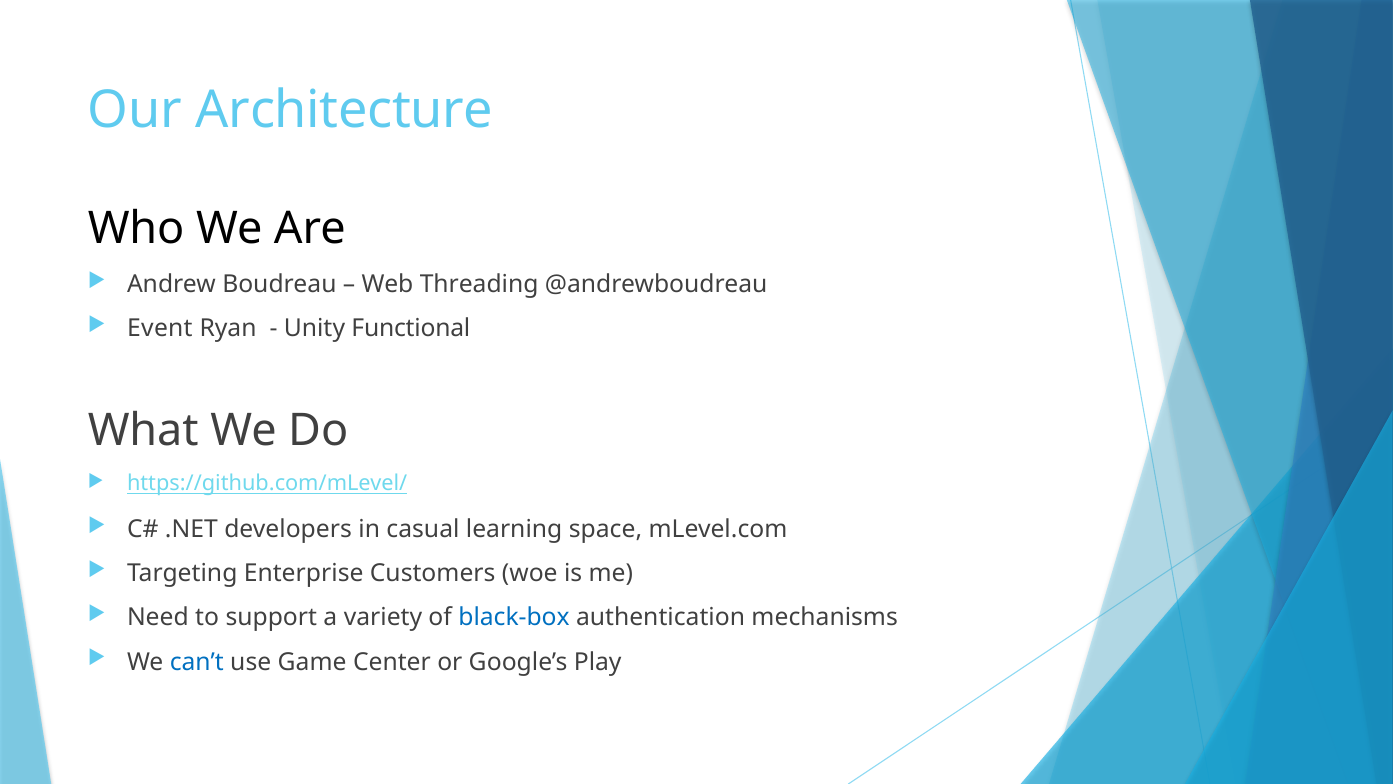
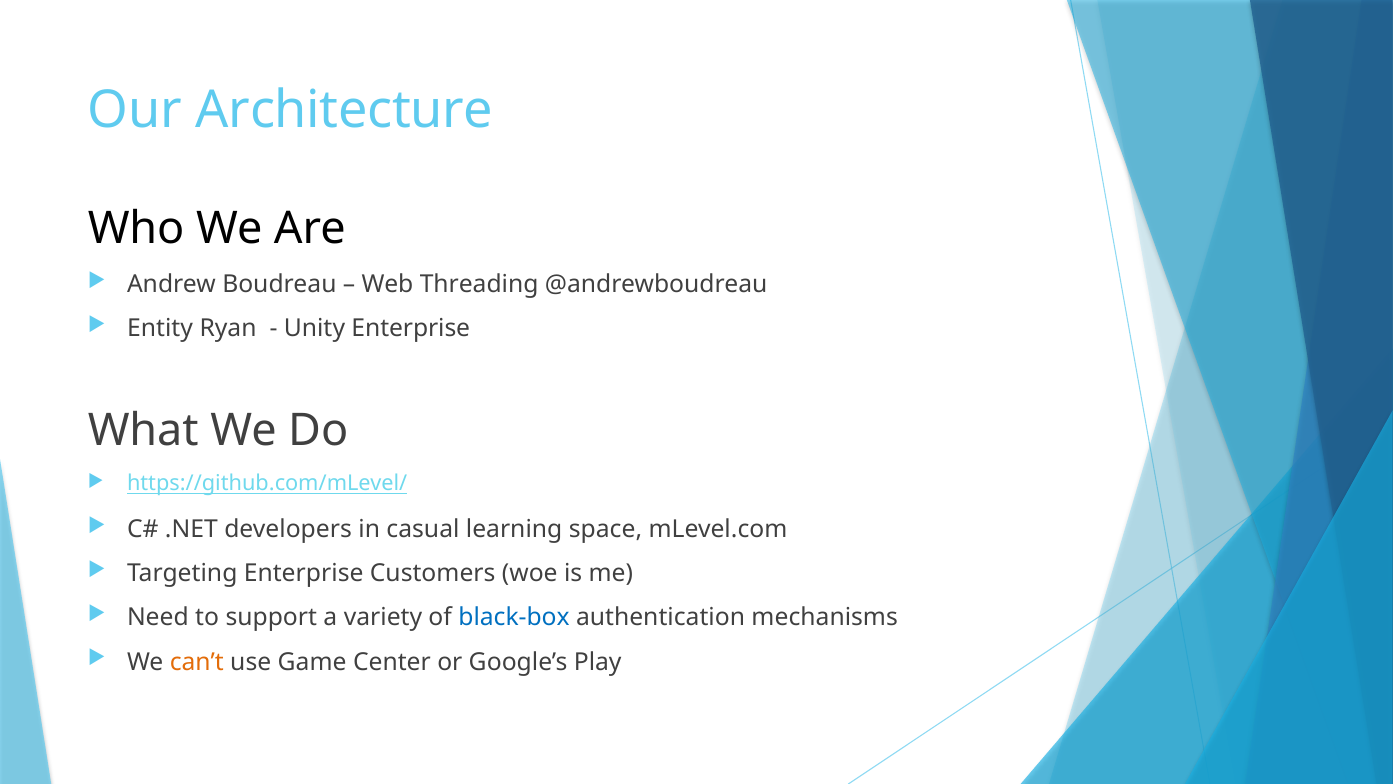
Event: Event -> Entity (160, 328)
Unity Functional: Functional -> Enterprise (411, 328)
can’t colour: blue -> orange (197, 662)
